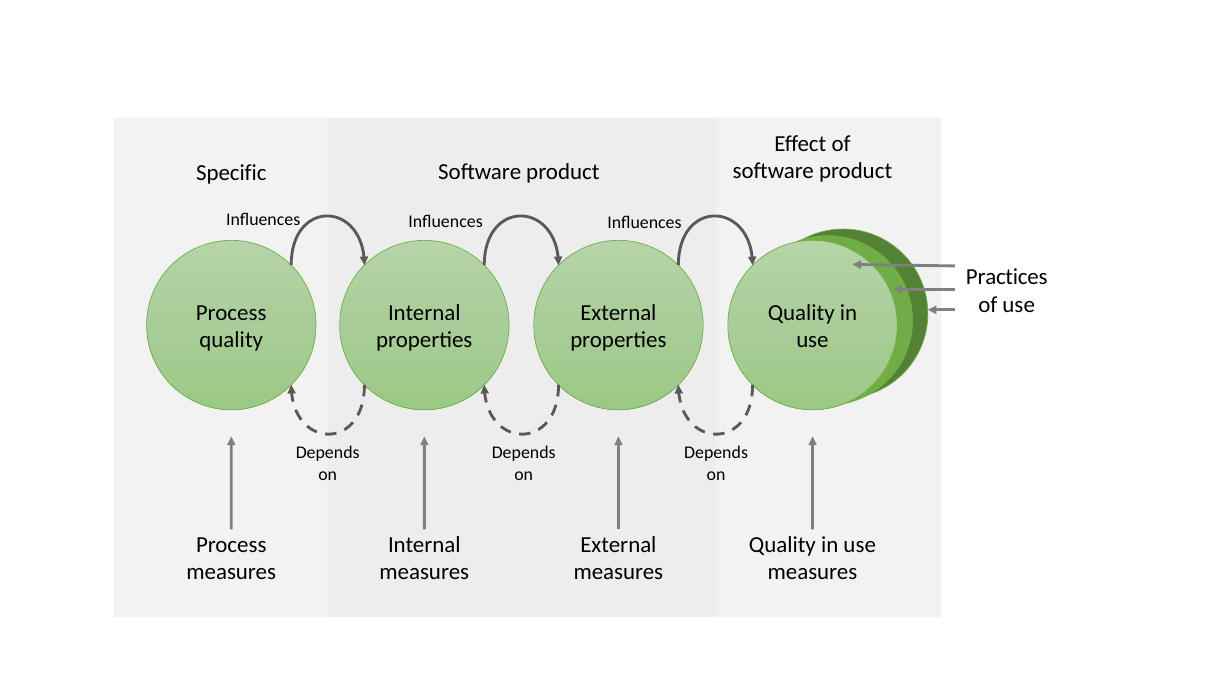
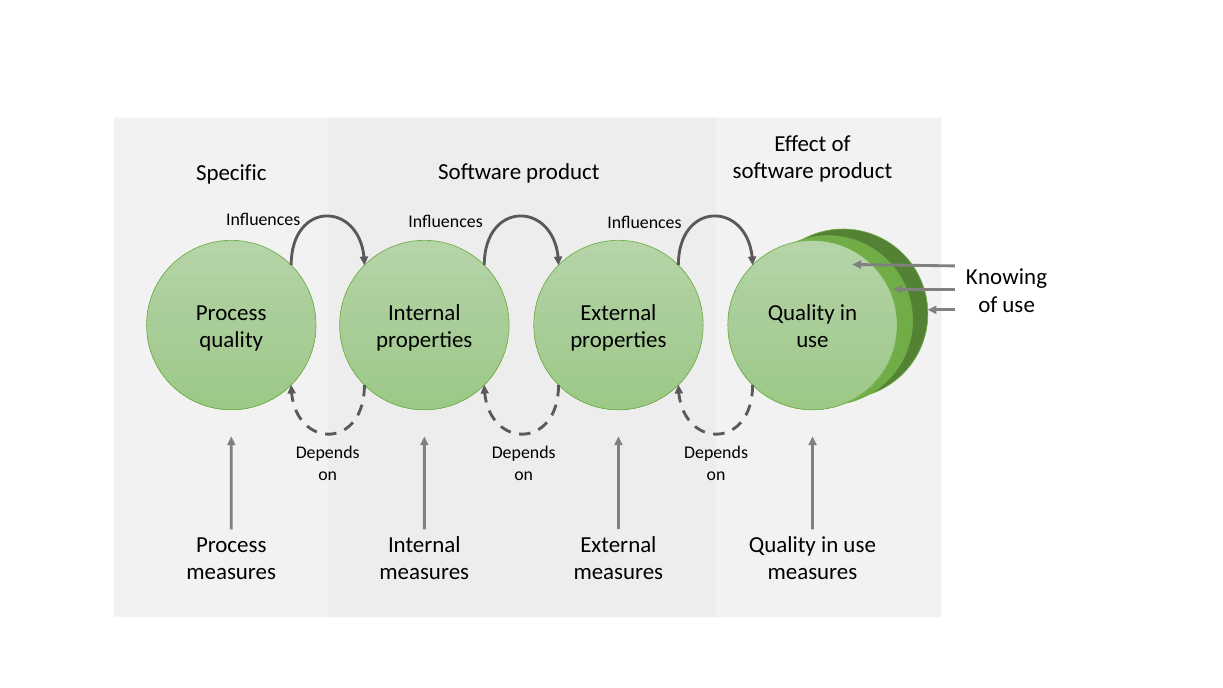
Practices: Practices -> Knowing (1007, 277)
